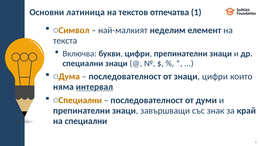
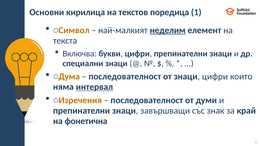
латиница: латиница -> кирилица (86, 12)
отпечатва: отпечатва -> поредица (170, 12)
неделим underline: none -> present (168, 30)
Специални: Специални -> Изречения (80, 100)
на специални: специални -> фонетична (86, 121)
